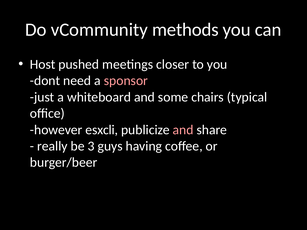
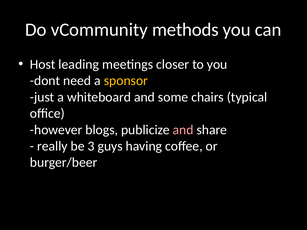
pushed: pushed -> leading (79, 64)
sponsor colour: pink -> yellow (126, 81)
esxcli: esxcli -> blogs (102, 130)
